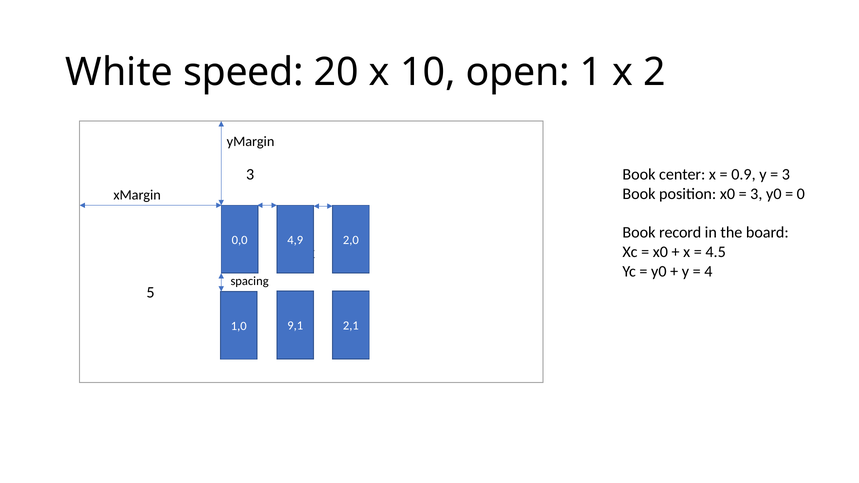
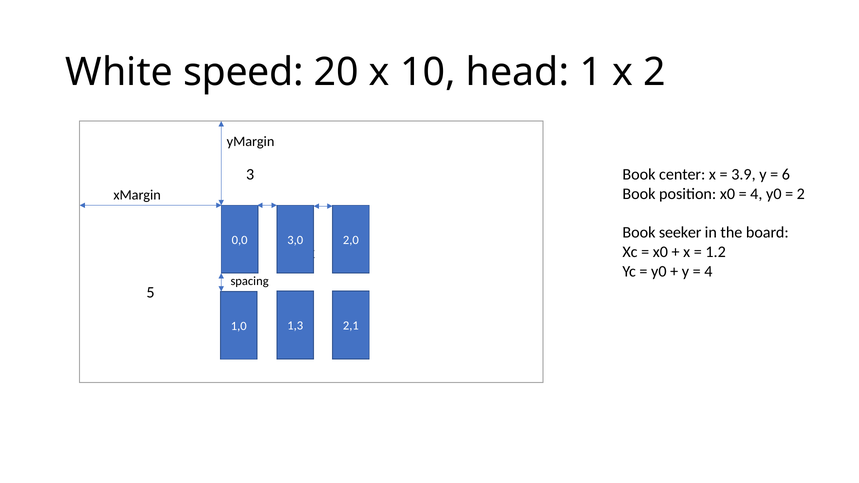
open: open -> head (518, 72)
0.9: 0.9 -> 3.9 (743, 175)
3: 3 -> 6 (786, 175)
3: 3 -> 4 (756, 194)
0: 0 -> 2 (801, 194)
record: record -> seeker (680, 233)
4,9: 4,9 -> 3,0 (295, 240)
4.5: 4.5 -> 1.2 (716, 252)
9,1: 9,1 -> 1,3 (295, 326)
